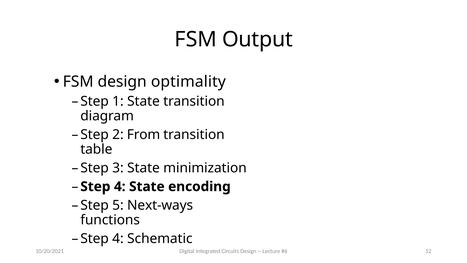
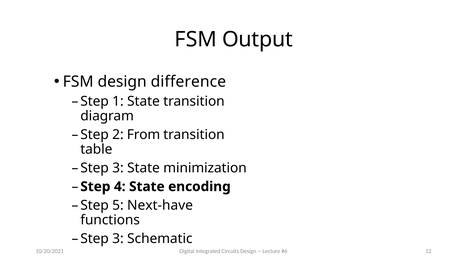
optimality: optimality -> difference (188, 81)
Next-ways: Next-ways -> Next-have (160, 205)
4: 4 -> 3 (118, 238)
